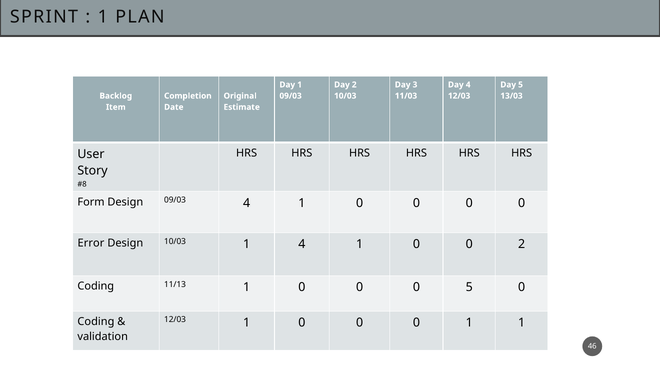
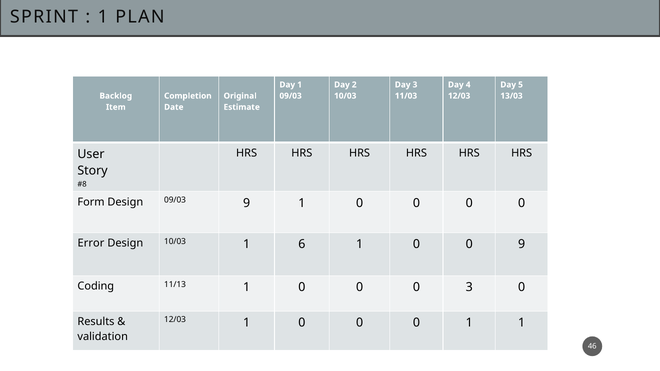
09/03 4: 4 -> 9 (247, 203)
1 4: 4 -> 6 (302, 244)
0 2: 2 -> 9 (522, 244)
0 5: 5 -> 3 (469, 288)
Coding: Coding -> Results (96, 322)
